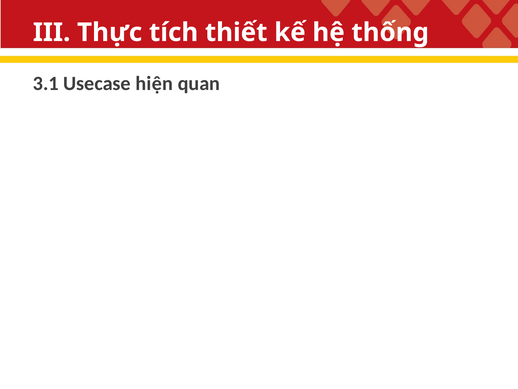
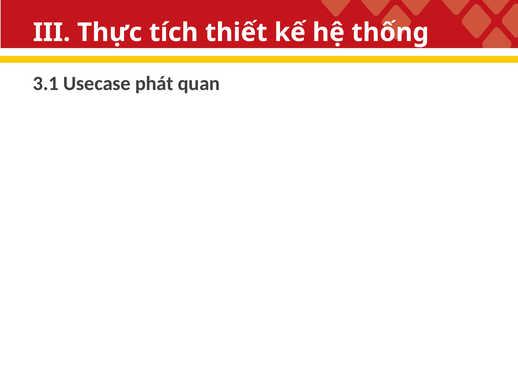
hiện: hiện -> phát (154, 83)
